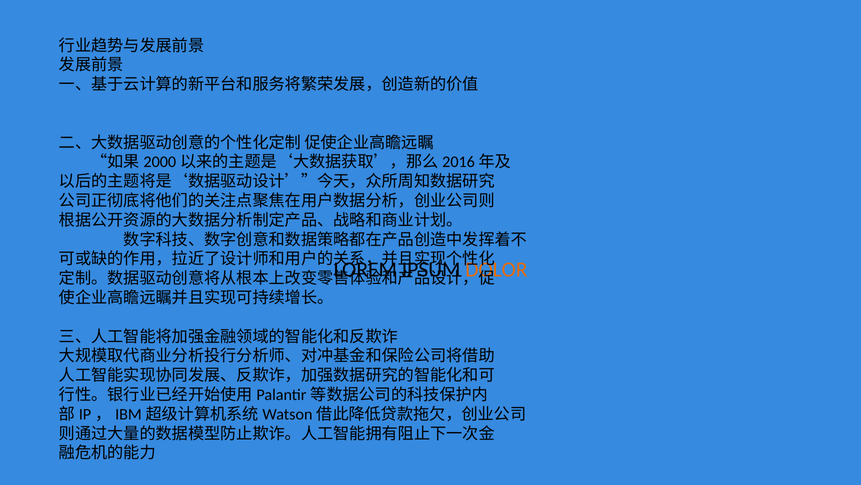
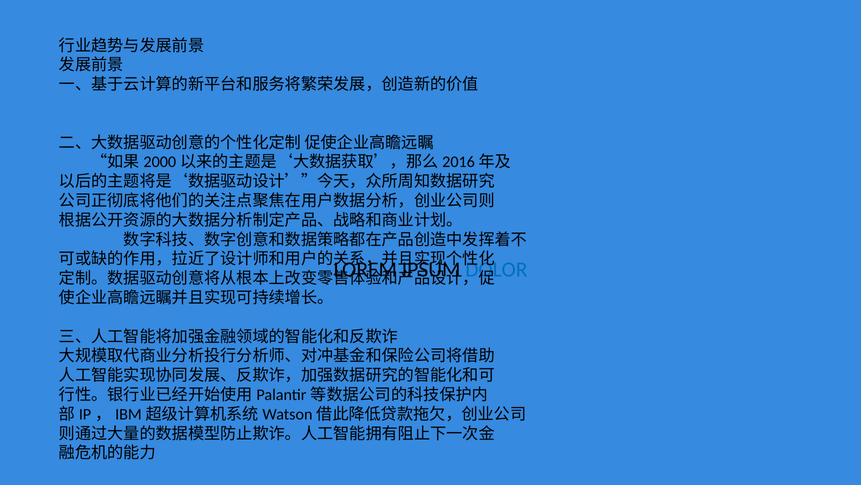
DOLOR colour: orange -> blue (496, 269)
